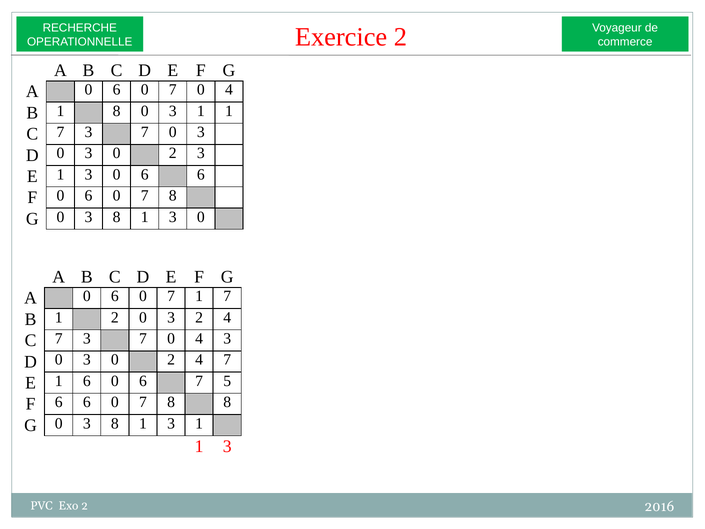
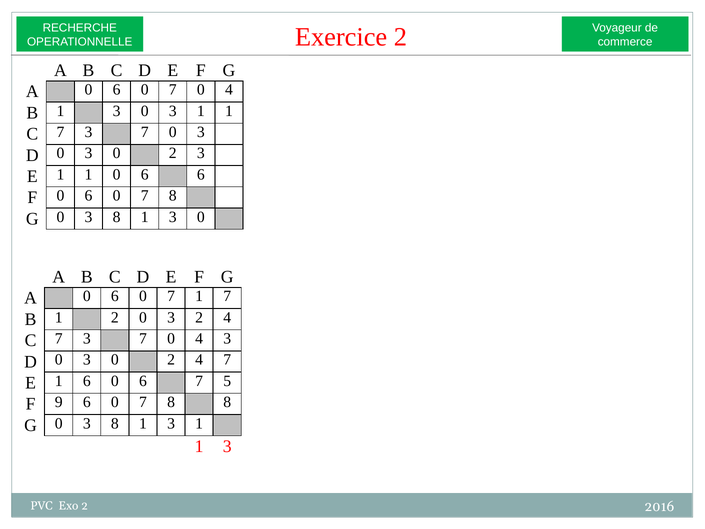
B 1 8: 8 -> 3 (117, 111)
E 1 3: 3 -> 1 (89, 174)
F 6: 6 -> 9 (59, 402)
